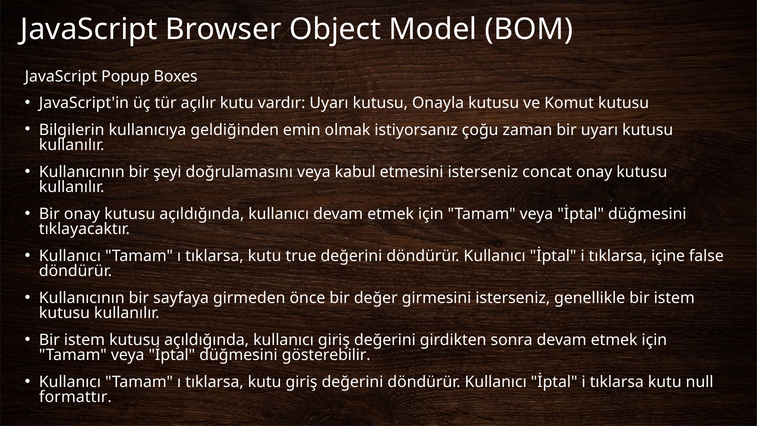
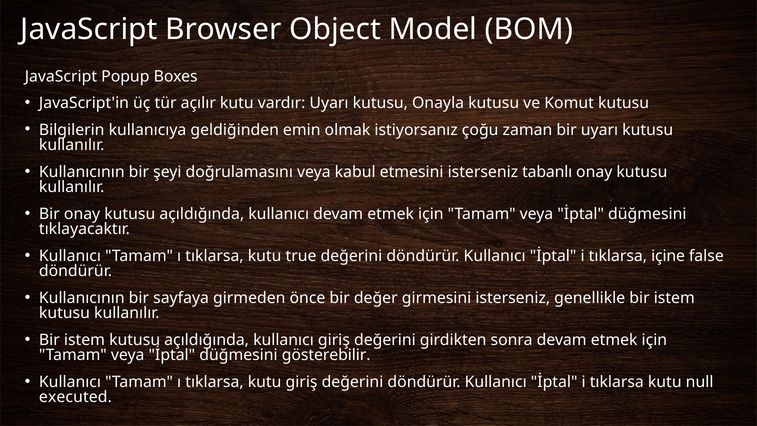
concat: concat -> tabanlı (547, 172)
formattır: formattır -> executed (75, 397)
